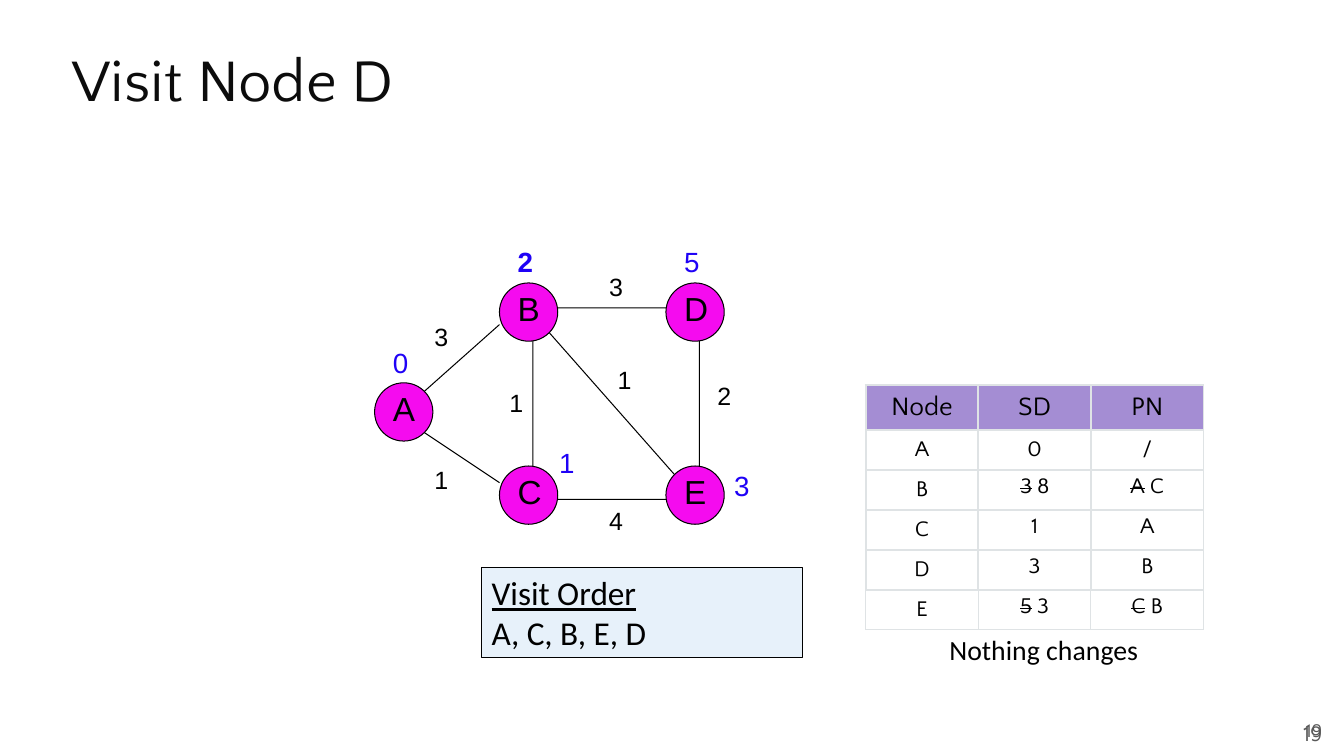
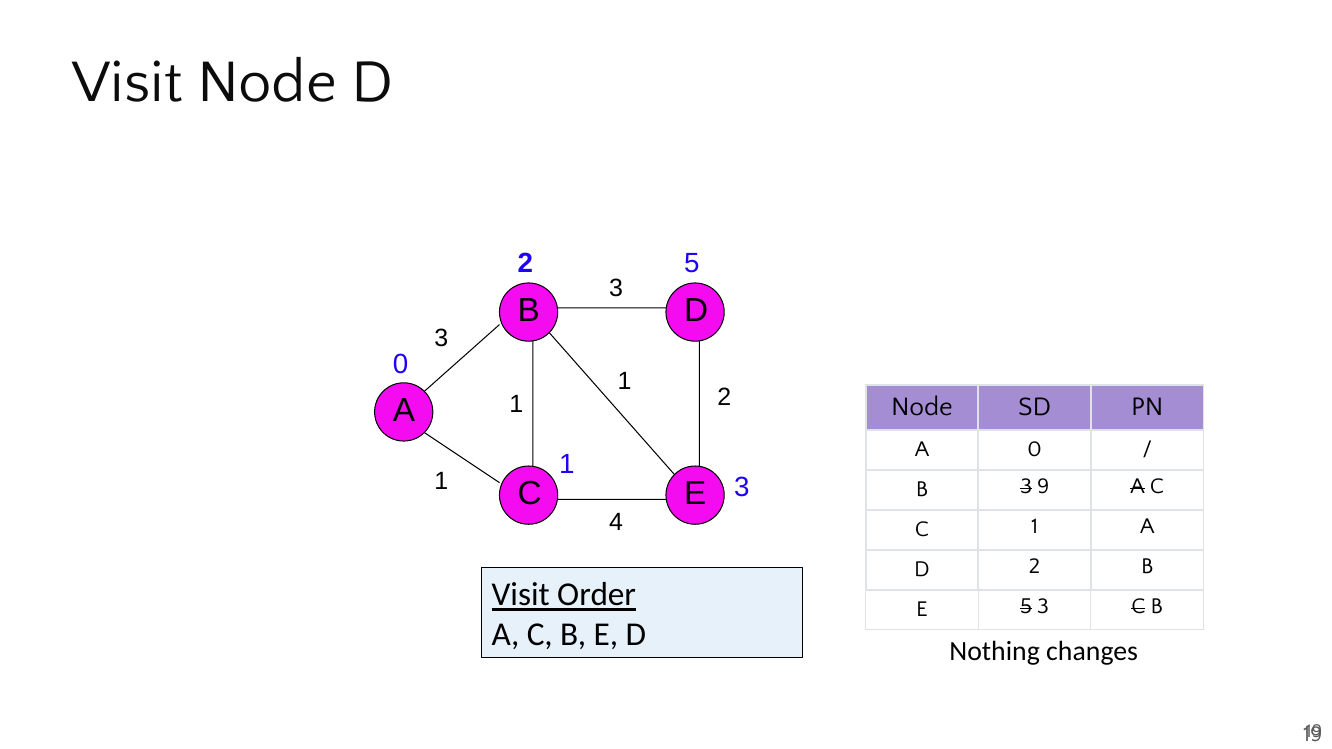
8: 8 -> 9 (1043, 486)
3: 3 -> 2 (1035, 566)
